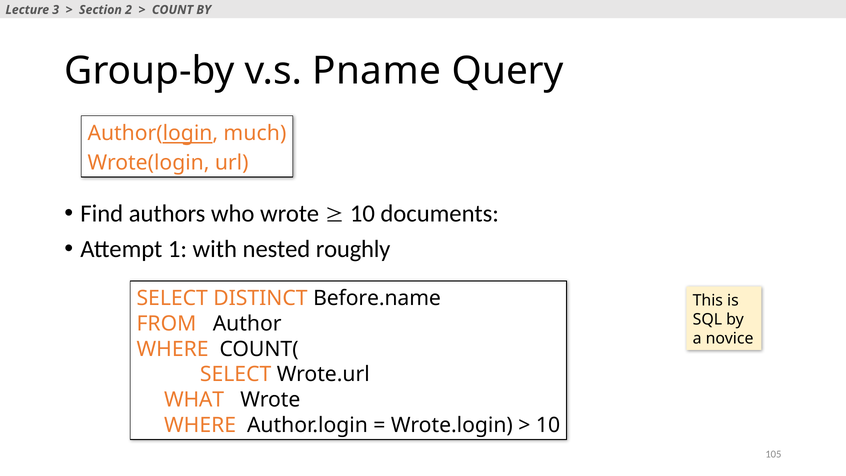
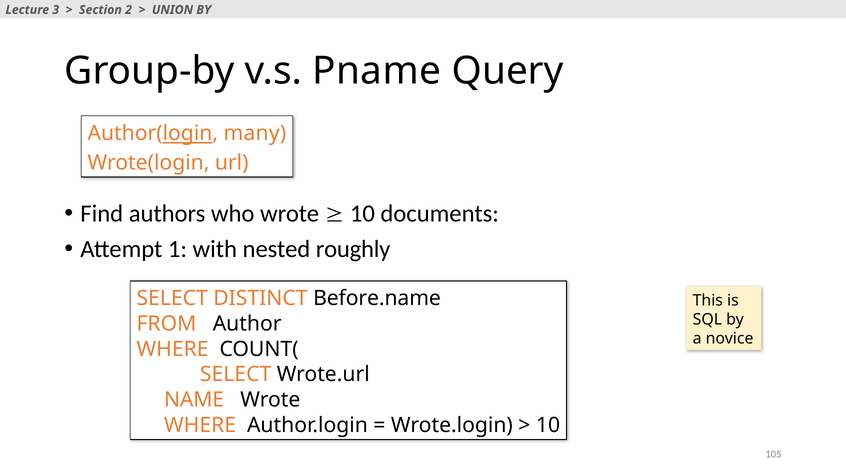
COUNT: COUNT -> UNION (172, 10)
much: much -> many (255, 133)
WHAT: WHAT -> NAME (194, 400)
